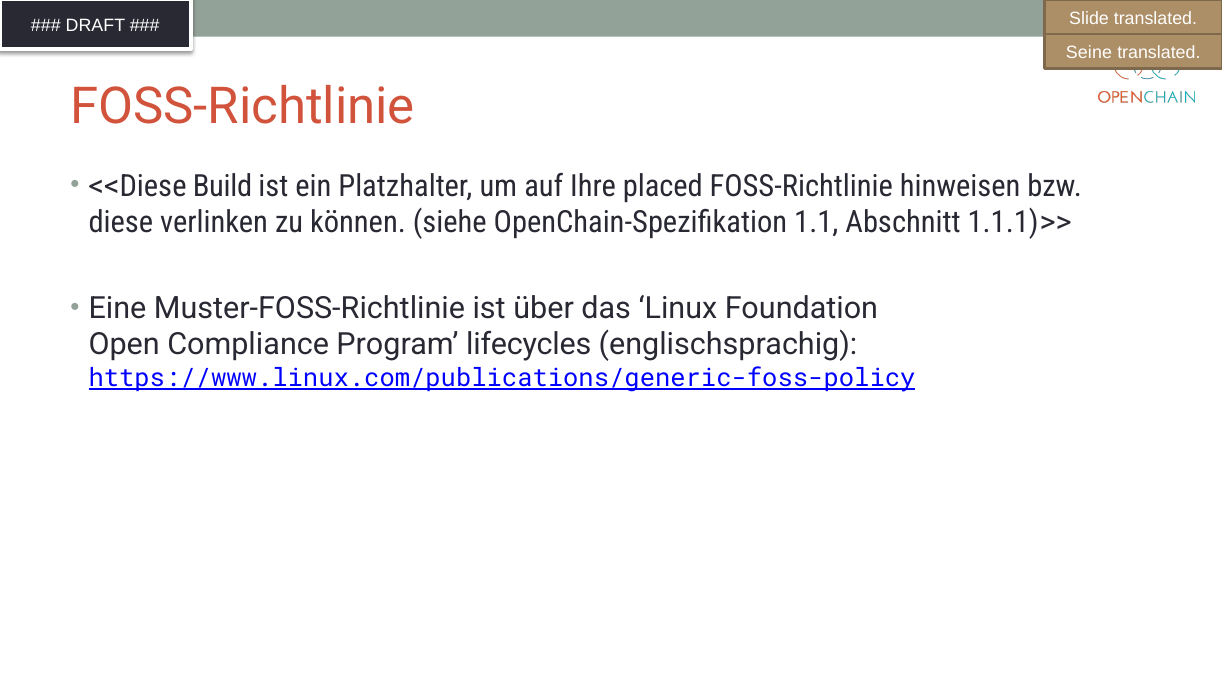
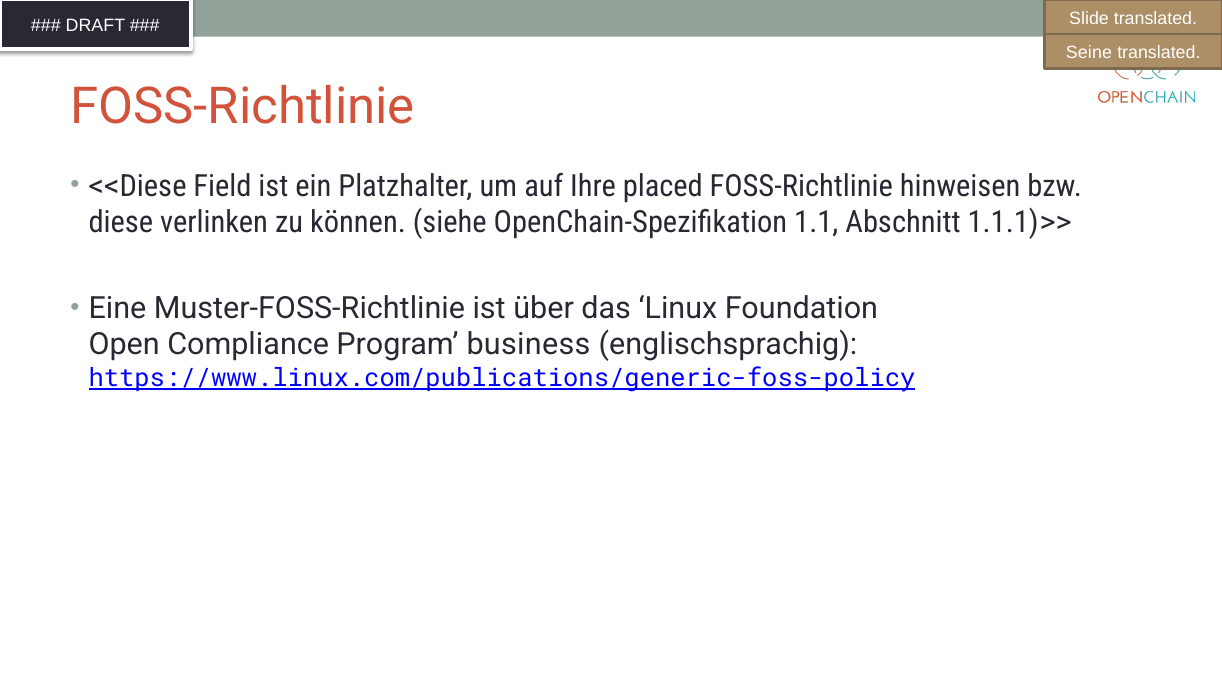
Build: Build -> Field (222, 186)
lifecycles: lifecycles -> business (528, 345)
